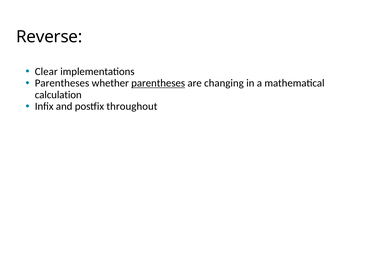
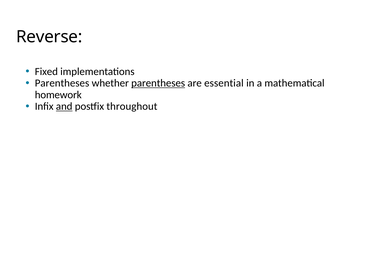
Clear: Clear -> Fixed (46, 72)
changing: changing -> essential (224, 83)
calculation: calculation -> homework (58, 95)
and underline: none -> present (64, 107)
